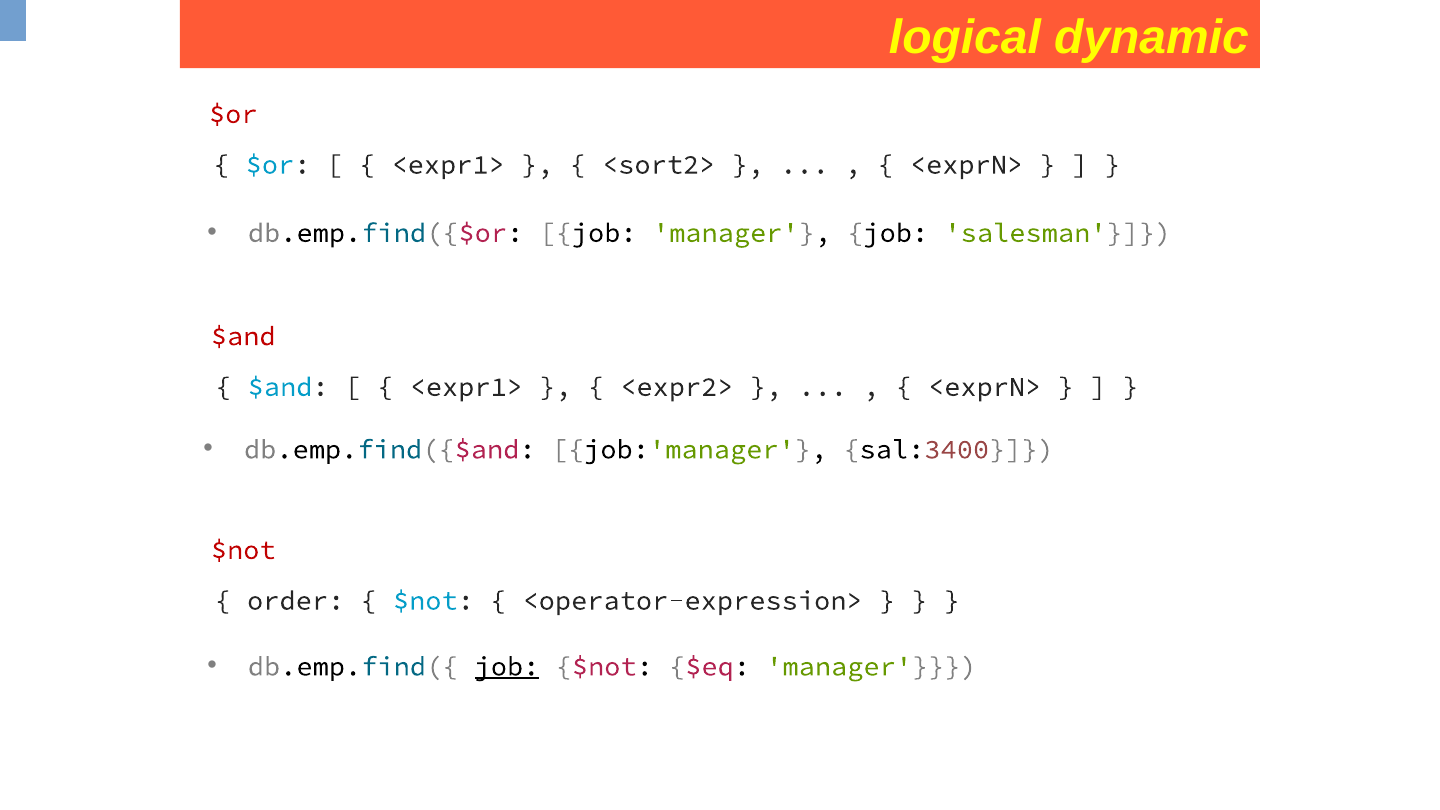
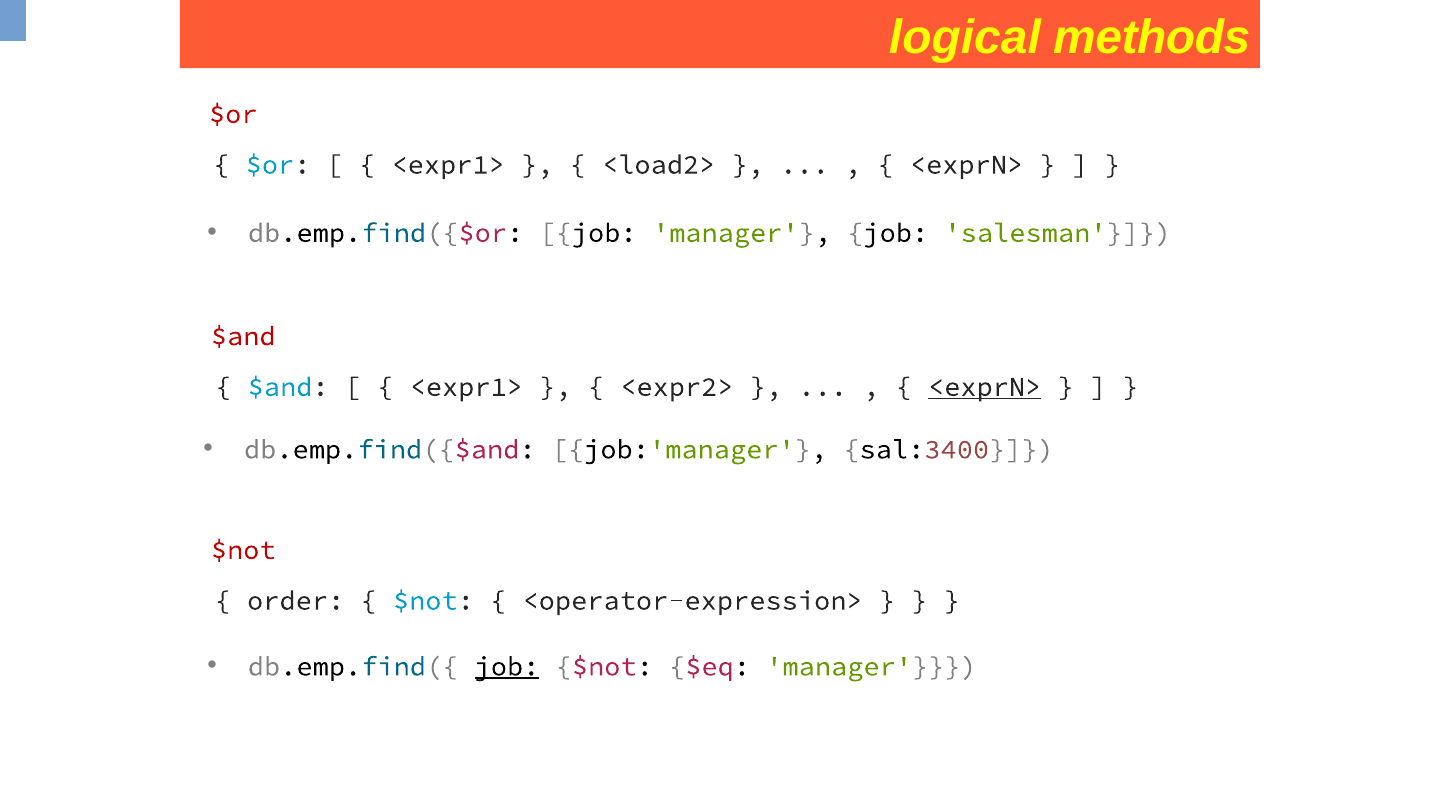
dynamic: dynamic -> methods (1152, 37)
<sort2>: <sort2> -> <load2> (659, 165)
<exprN> underline: none -> present (985, 387)
